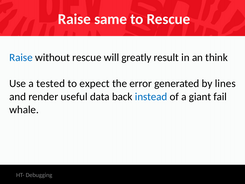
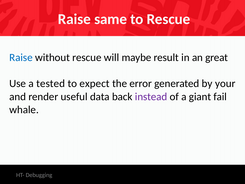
greatly: greatly -> maybe (136, 57)
think: think -> great (217, 57)
lines: lines -> your (225, 83)
instead colour: blue -> purple (151, 97)
